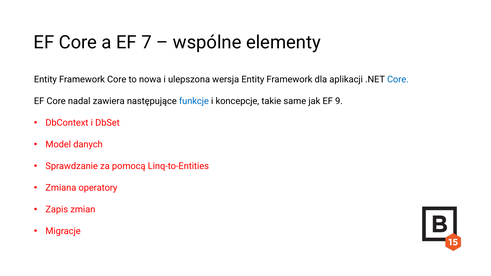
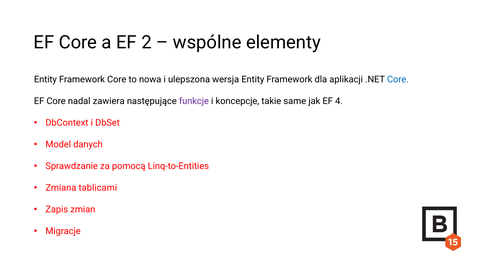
7: 7 -> 2 (147, 42)
funkcje colour: blue -> purple (194, 101)
9: 9 -> 4 (339, 101)
operatory: operatory -> tablicami (98, 188)
